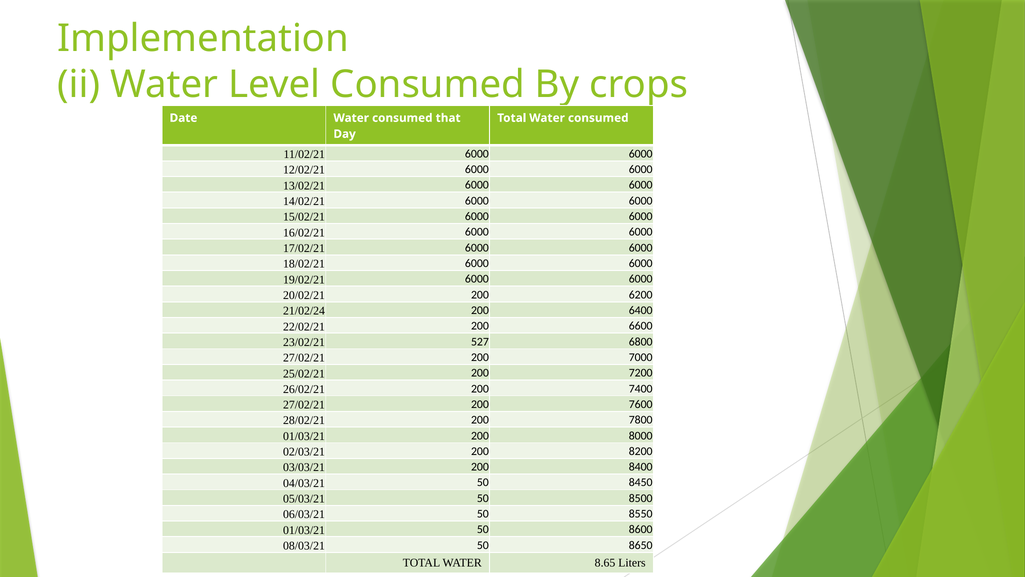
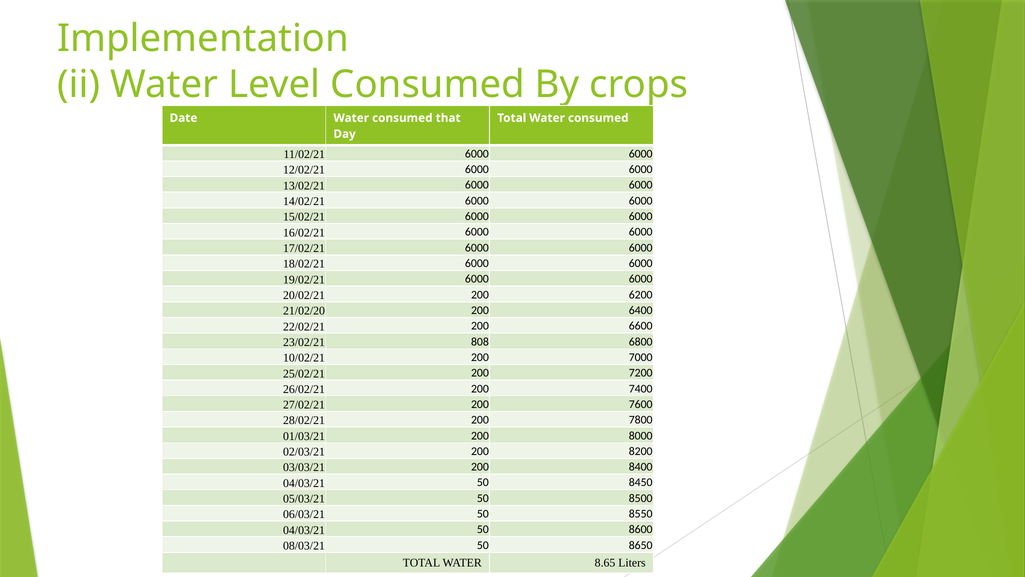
21/02/24: 21/02/24 -> 21/02/20 (304, 311)
527: 527 -> 808 (480, 341)
27/02/21: 27/02/21 -> 10/02/21 (304, 358)
01/03/21: 01/03/21 -> 04/03/21 (304, 530)
